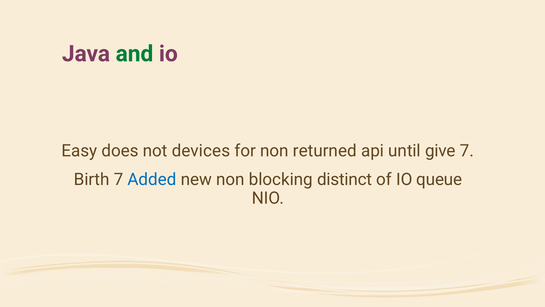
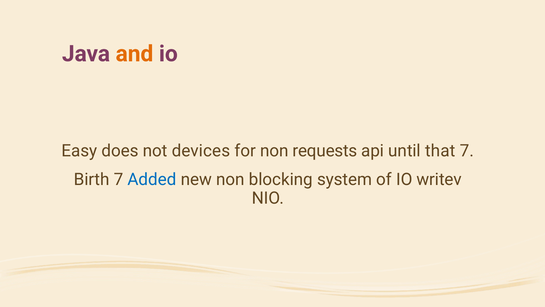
and colour: green -> orange (134, 54)
returned: returned -> requests (325, 151)
give: give -> that (440, 151)
distinct: distinct -> system (345, 179)
queue: queue -> writev (439, 179)
